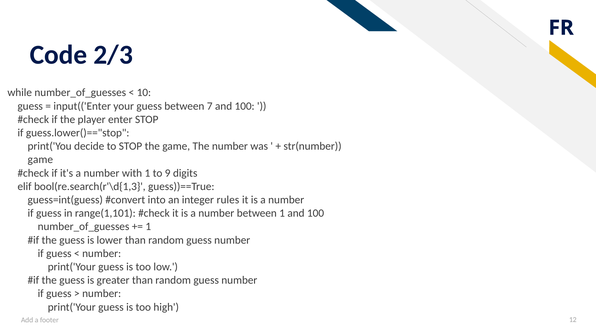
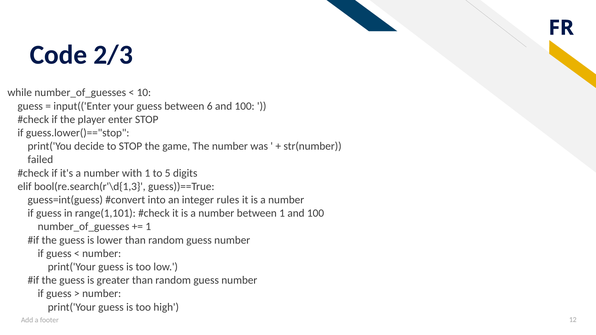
7: 7 -> 6 (210, 106)
game: game -> failed (40, 160)
9: 9 -> 5 (168, 173)
